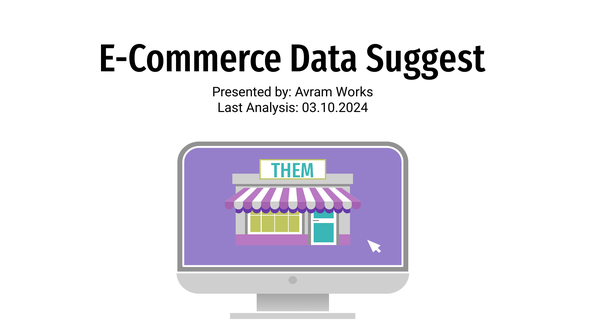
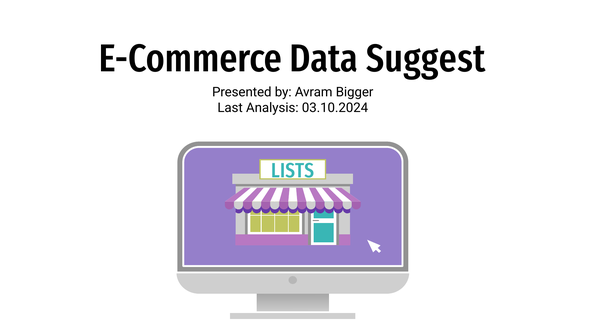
Works: Works -> Bigger (355, 92)
THEM: THEM -> LISTS (293, 171)
